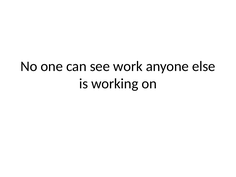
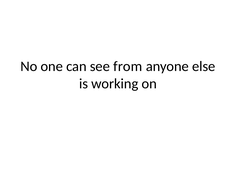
work: work -> from (128, 66)
